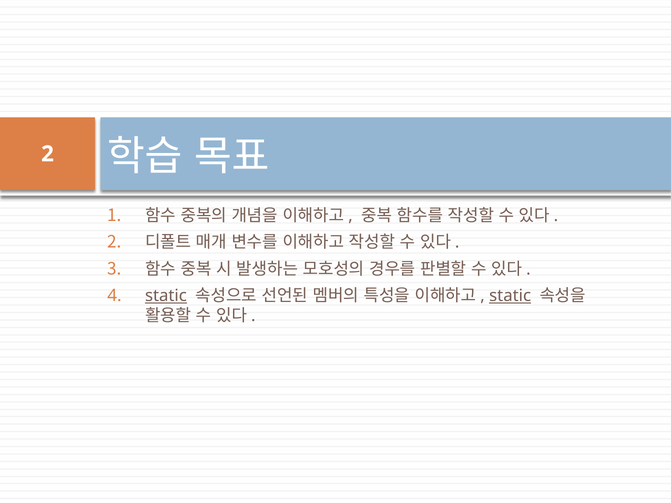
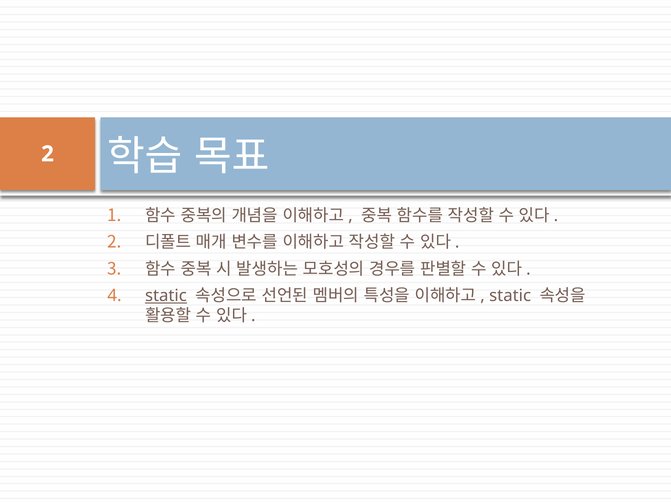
static underline: present -> none (510, 296)
